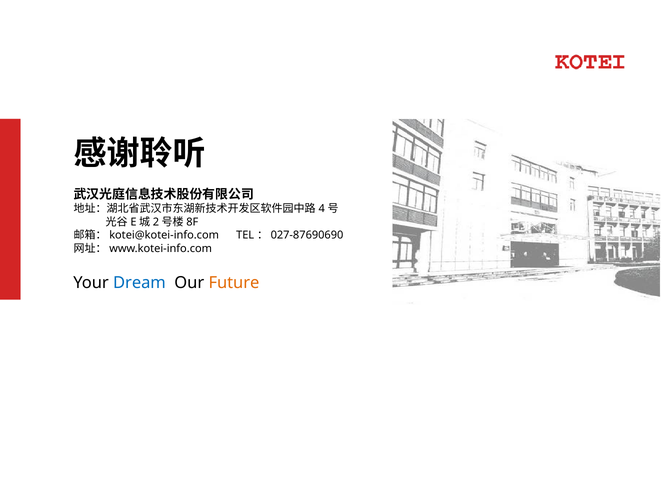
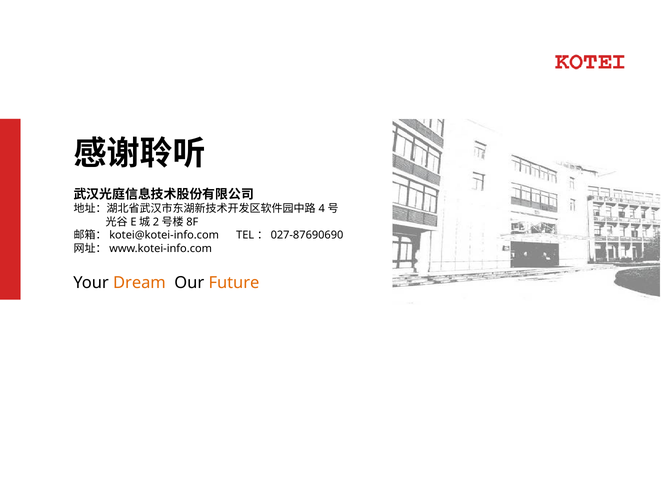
Dream colour: blue -> orange (139, 283)
